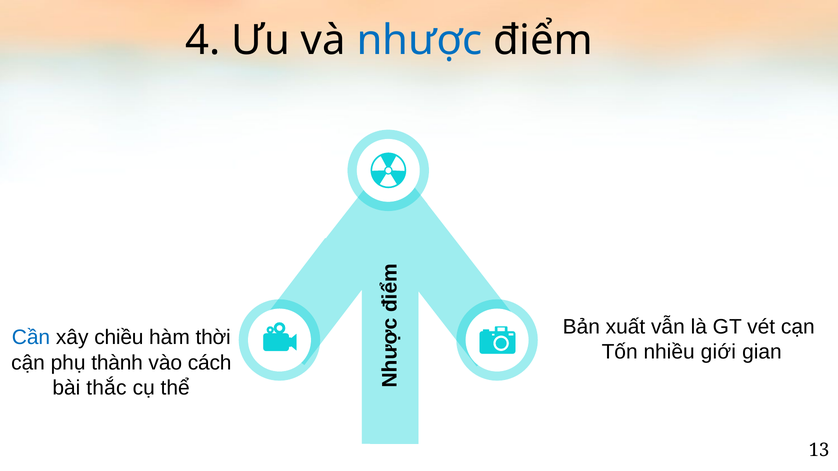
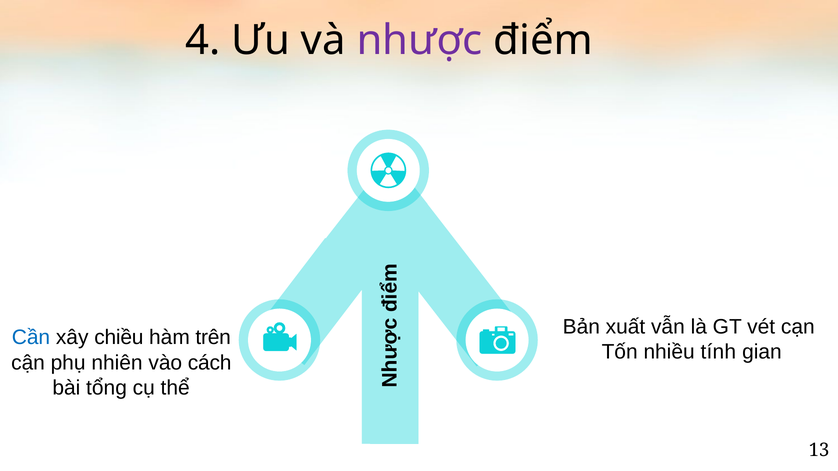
nhược colour: blue -> purple (420, 41)
thời: thời -> trên (213, 338)
giới: giới -> tính (718, 352)
thành: thành -> nhiên (117, 363)
thắc: thắc -> tổng (107, 388)
